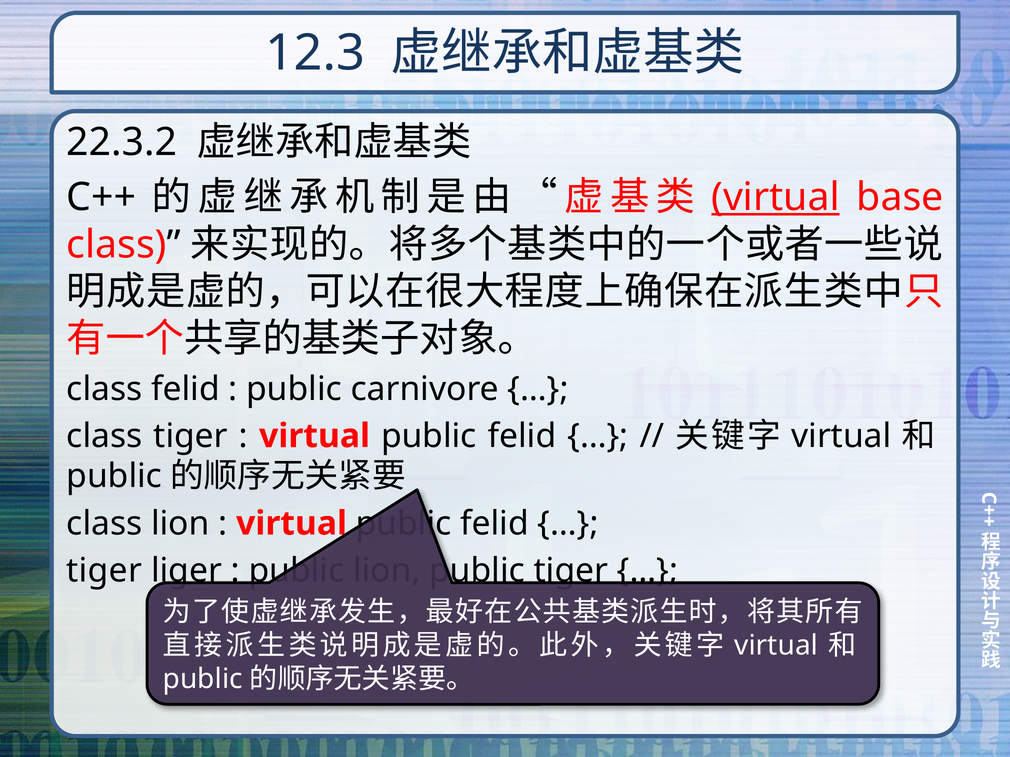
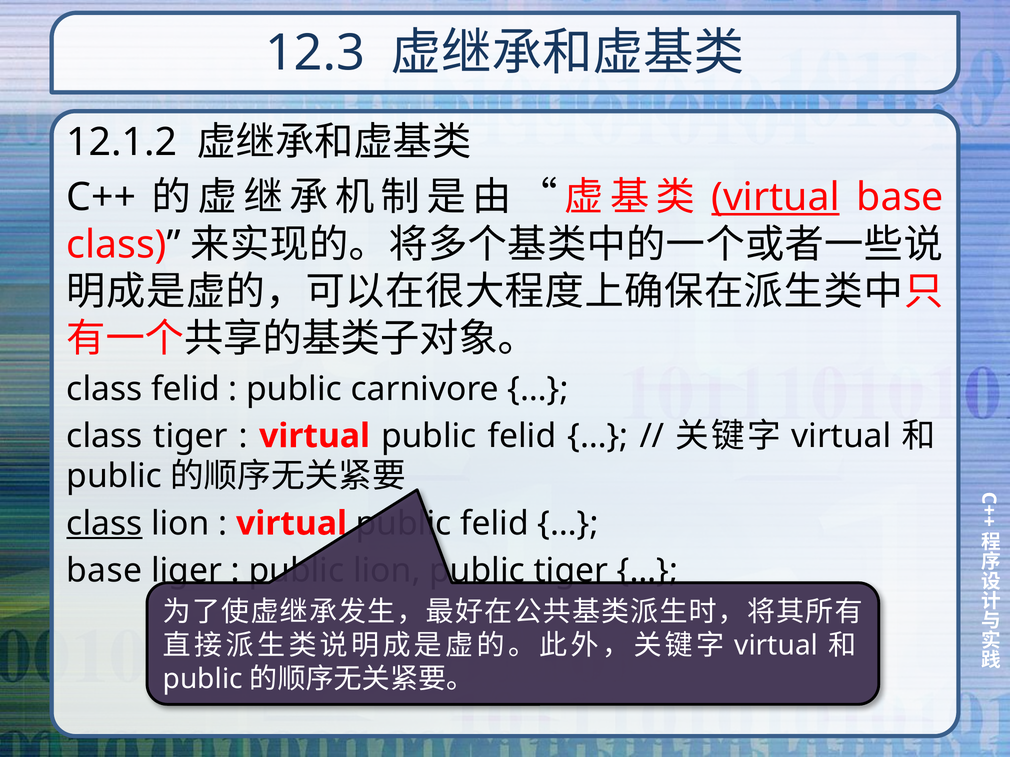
22.3.2: 22.3.2 -> 12.1.2 (122, 143)
class underline: none -> present (104, 524)
tiger: tiger -> base (104, 571)
